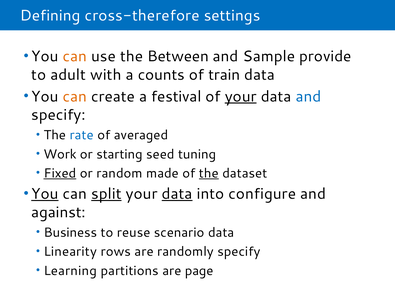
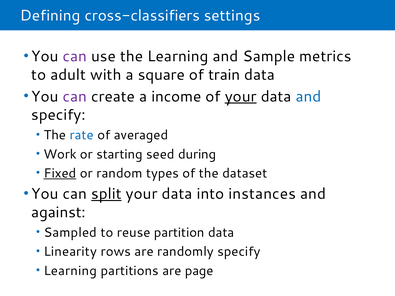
cross-therefore: cross-therefore -> cross-classifiers (142, 16)
can colour: orange -> purple (75, 56)
the Between: Between -> Learning (178, 56)
provide: provide -> metrics (325, 56)
counts: counts -> square (161, 75)
can colour: orange -> purple (75, 97)
festival: festival -> income (176, 97)
tuning: tuning -> during (197, 154)
made: made -> types (162, 173)
the underline: present -> none (209, 173)
You underline: present -> none (45, 194)
data underline: present -> none (177, 194)
configure: configure -> instances (262, 194)
Business: Business -> Sampled (70, 233)
scenario: scenario -> partition (179, 233)
